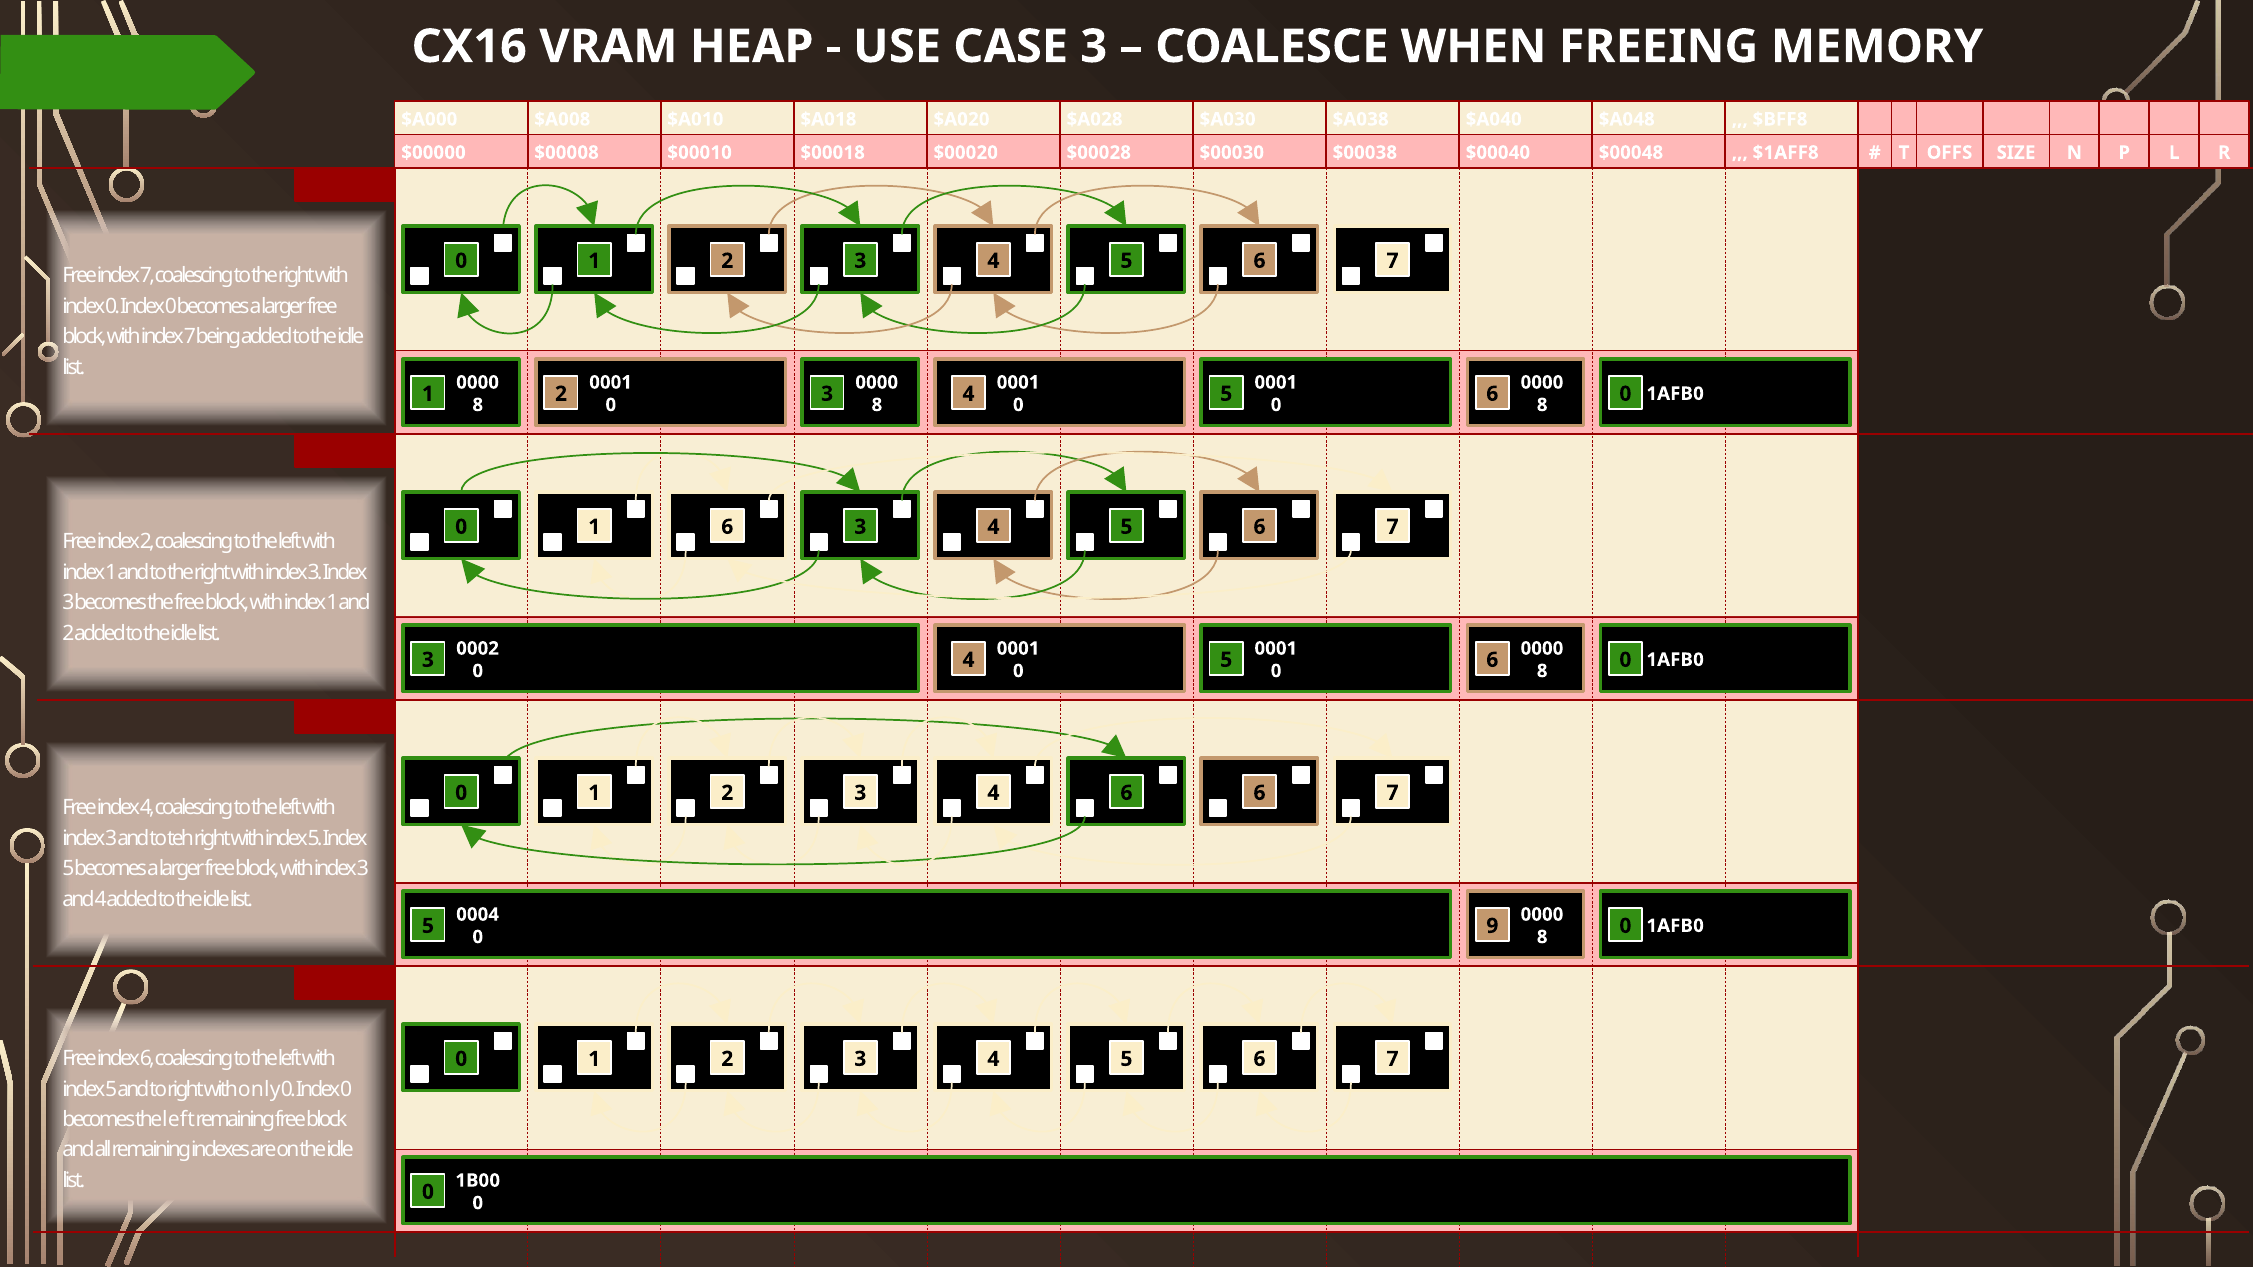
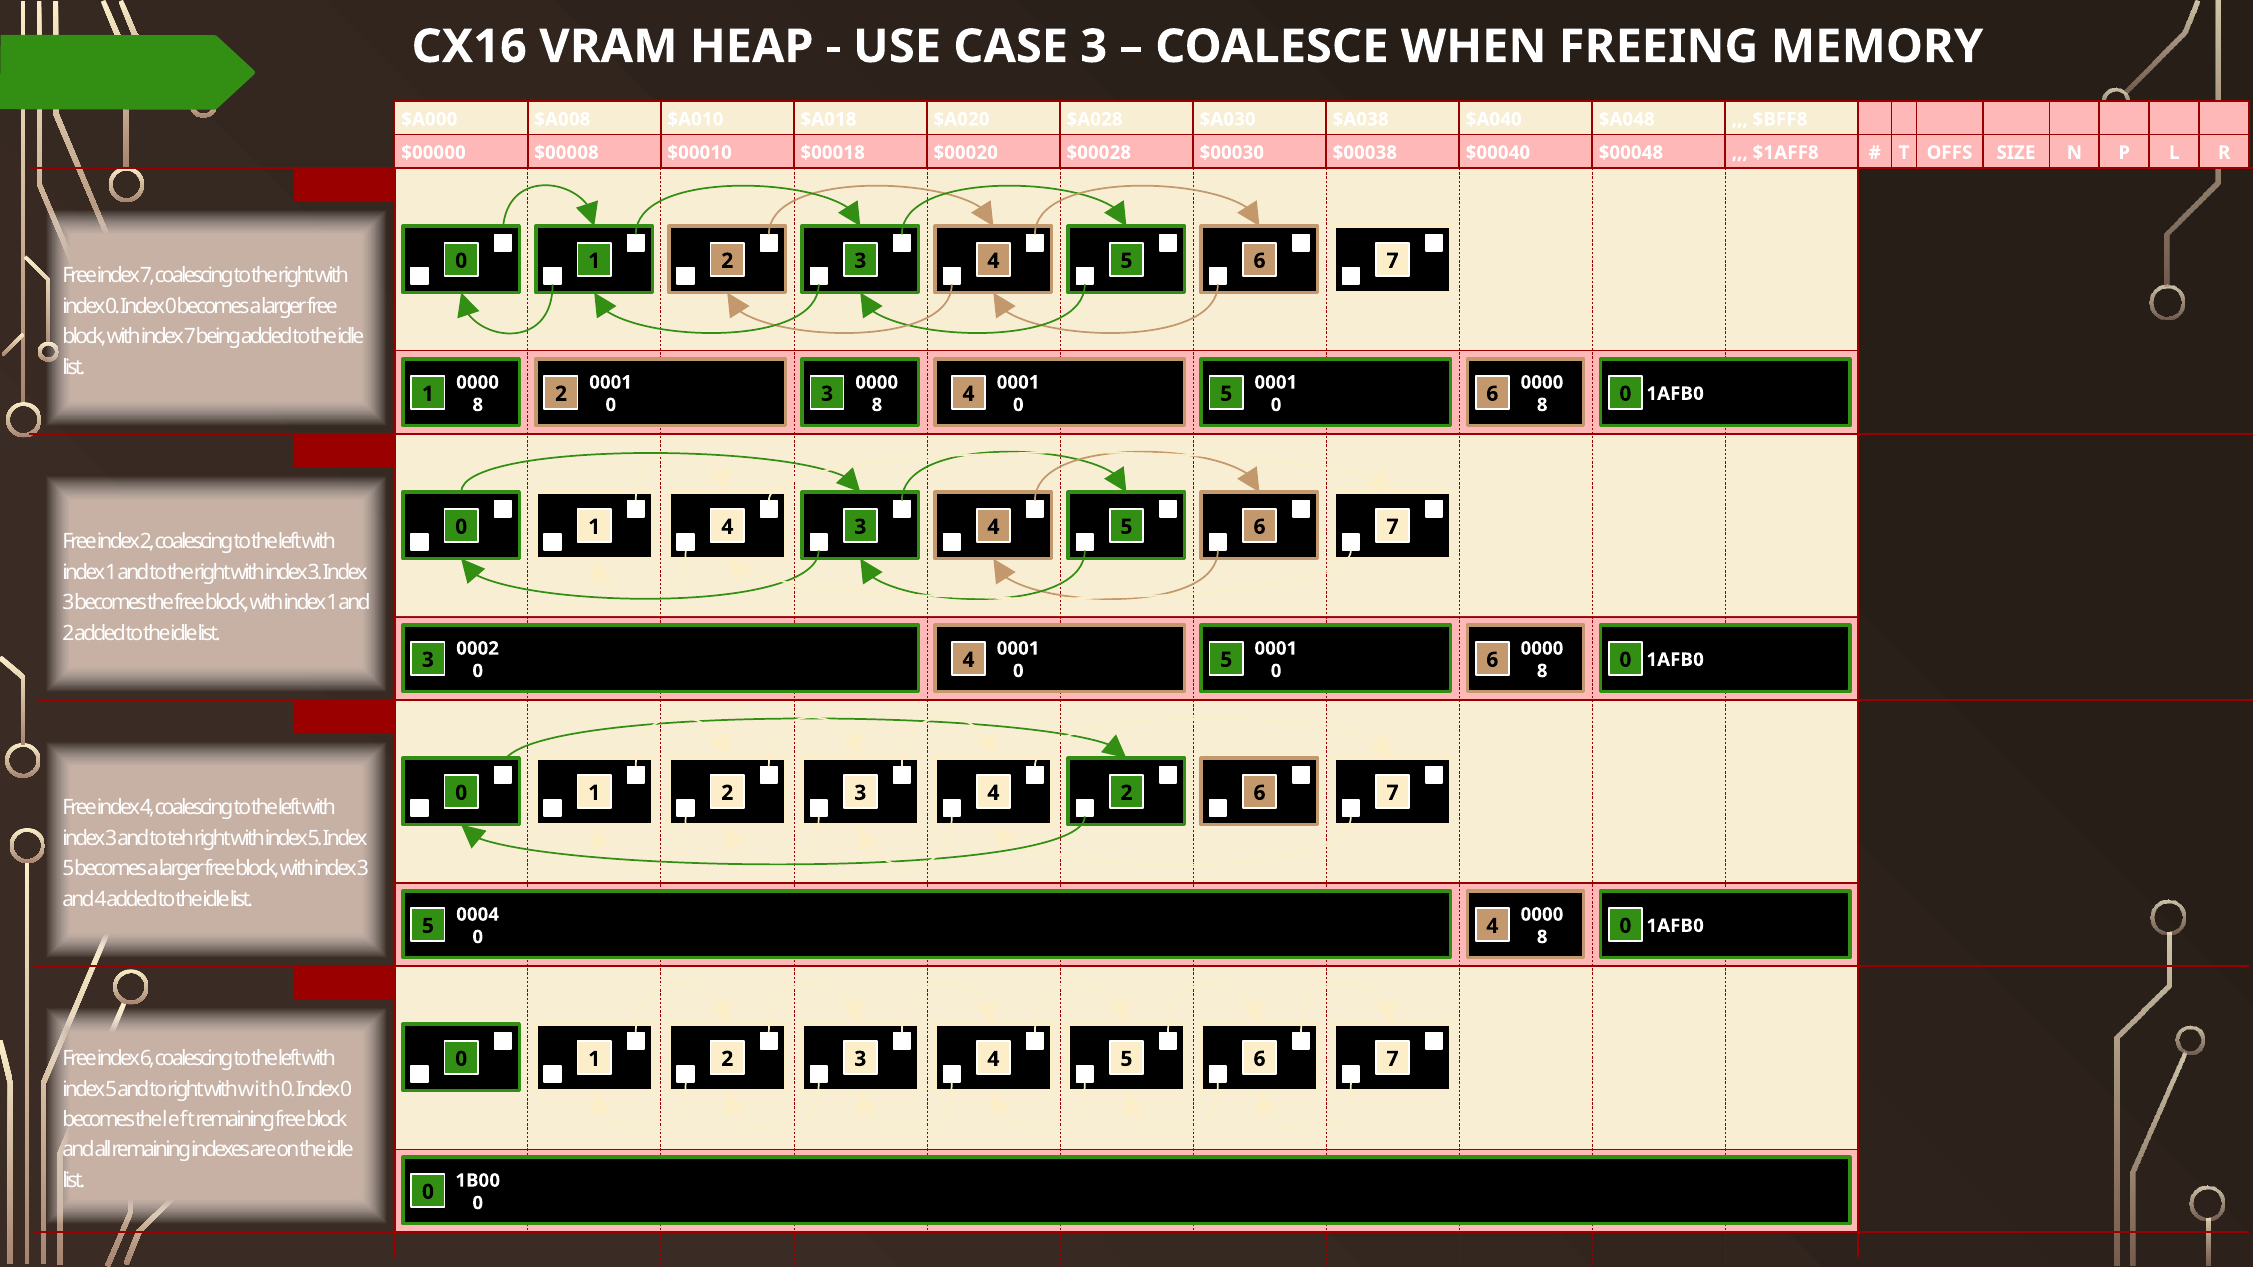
1 6: 6 -> 4 (727, 527)
4 6: 6 -> 2 (1126, 793)
9: 9 -> 4 (1492, 926)
with only: only -> with (259, 1089)
